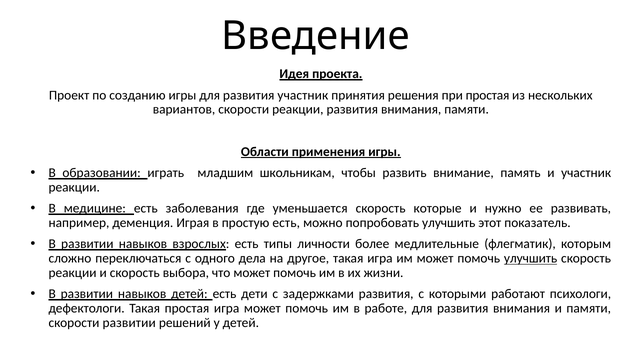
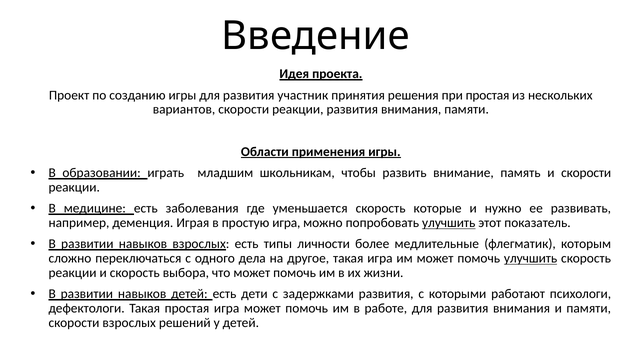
и участник: участник -> скорости (586, 173)
простую есть: есть -> игра (286, 223)
улучшить underline: none -> present (449, 223)
скорости развитии: развитии -> взрослых (129, 323)
